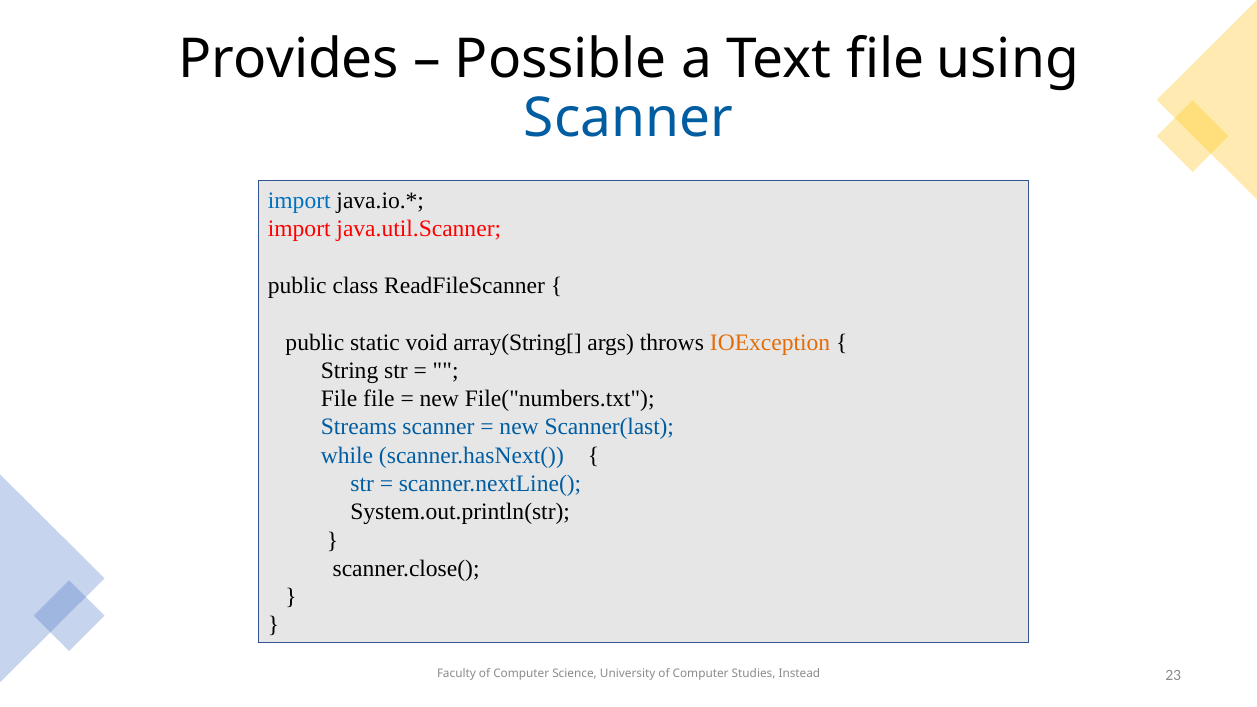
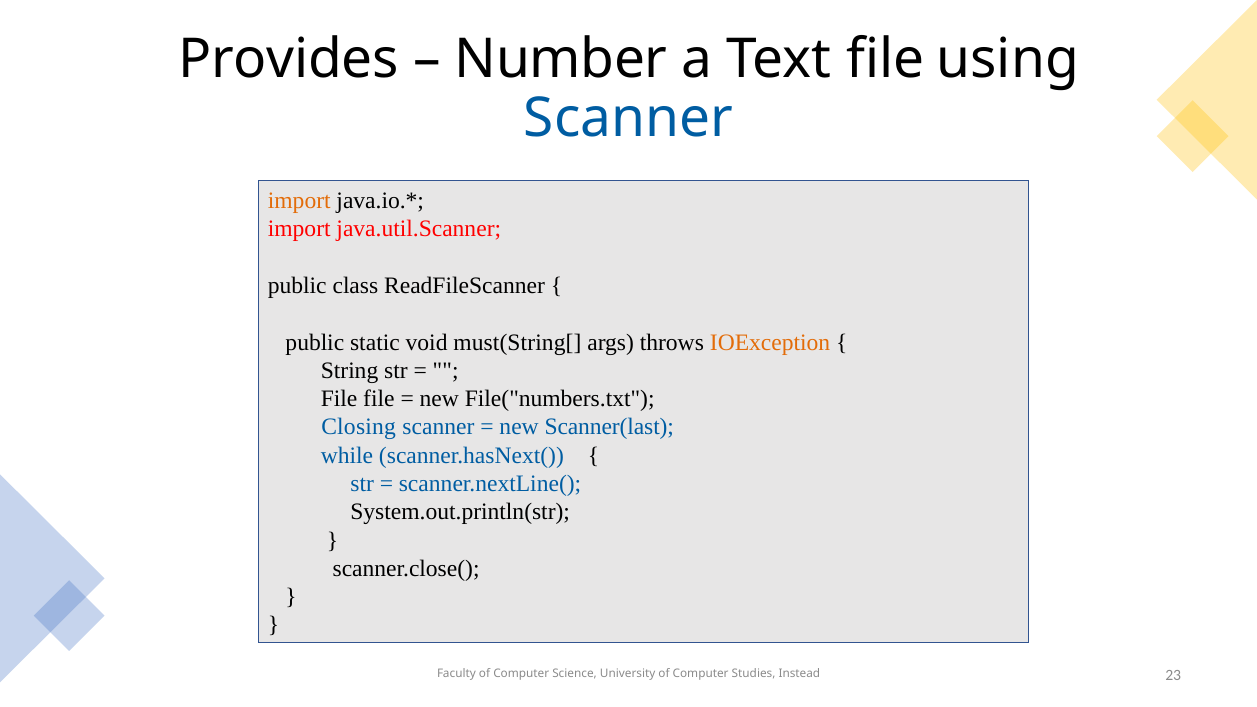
Possible: Possible -> Number (561, 59)
import colour: blue -> orange (299, 201)
array(String[: array(String[ -> must(String[ (517, 342)
Streams: Streams -> Closing (359, 427)
